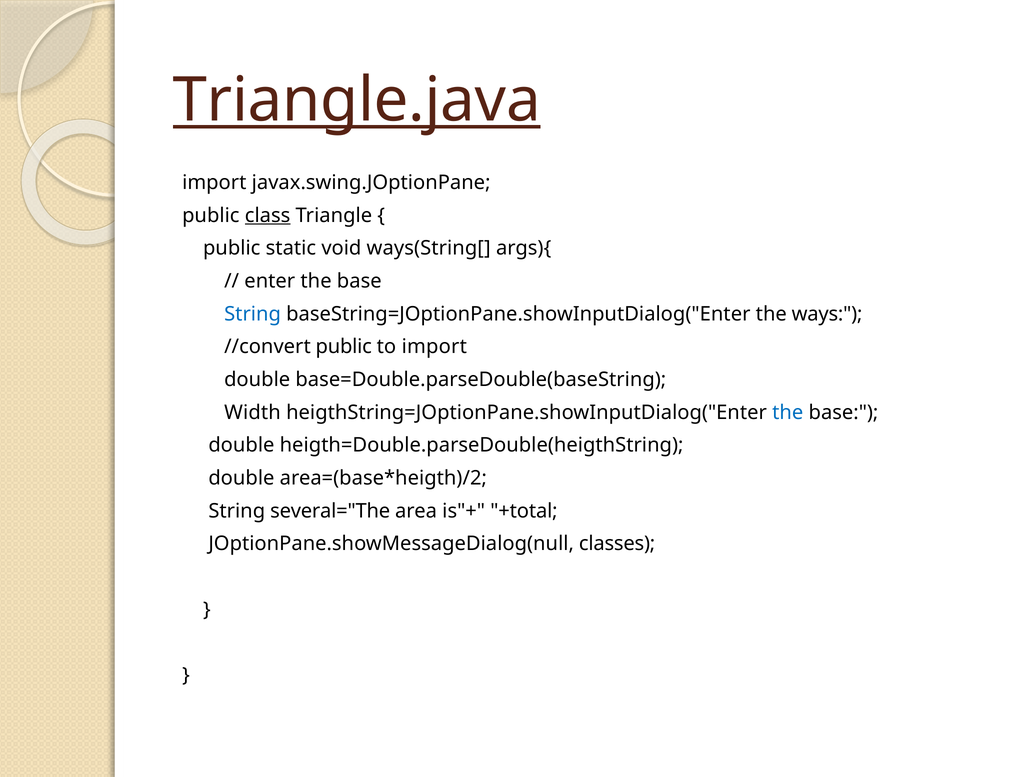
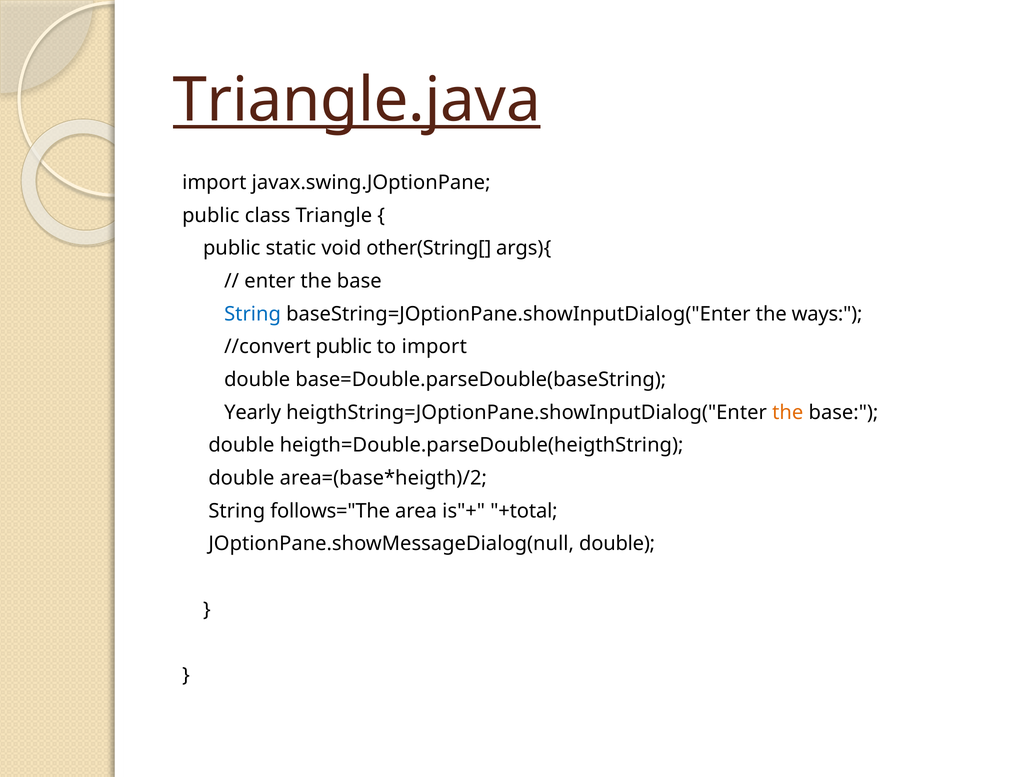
class underline: present -> none (268, 215)
ways(String[: ways(String[ -> other(String[ (429, 248)
Width: Width -> Yearly (253, 412)
the colour: blue -> orange (788, 412)
several="The: several="The -> follows="The (330, 511)
JOptionPane.showMessageDialog(null classes: classes -> double (617, 544)
